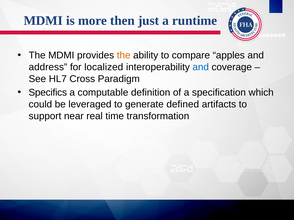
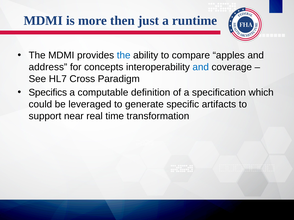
the colour: orange -> blue (124, 55)
localized: localized -> concepts (104, 67)
defined: defined -> specific (183, 104)
